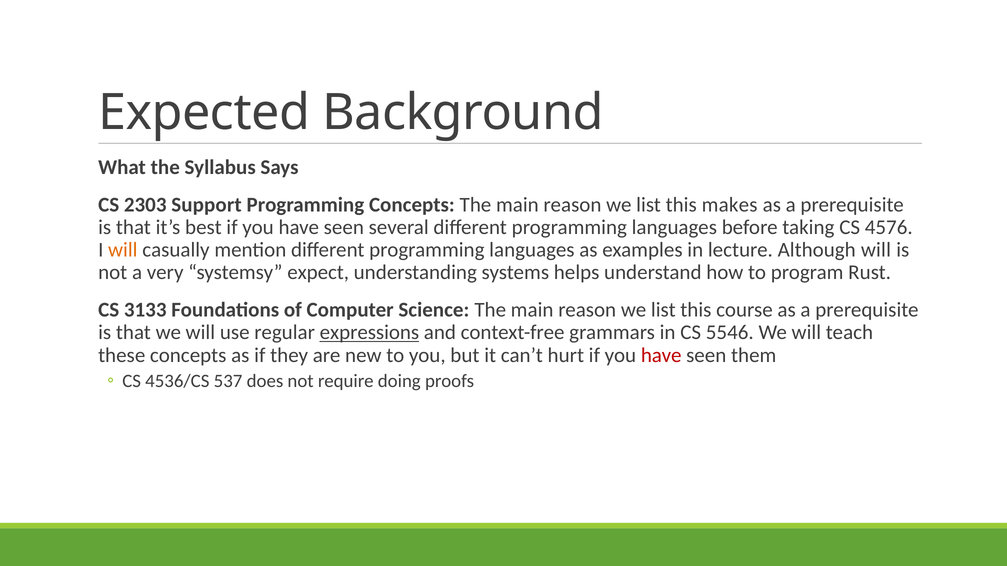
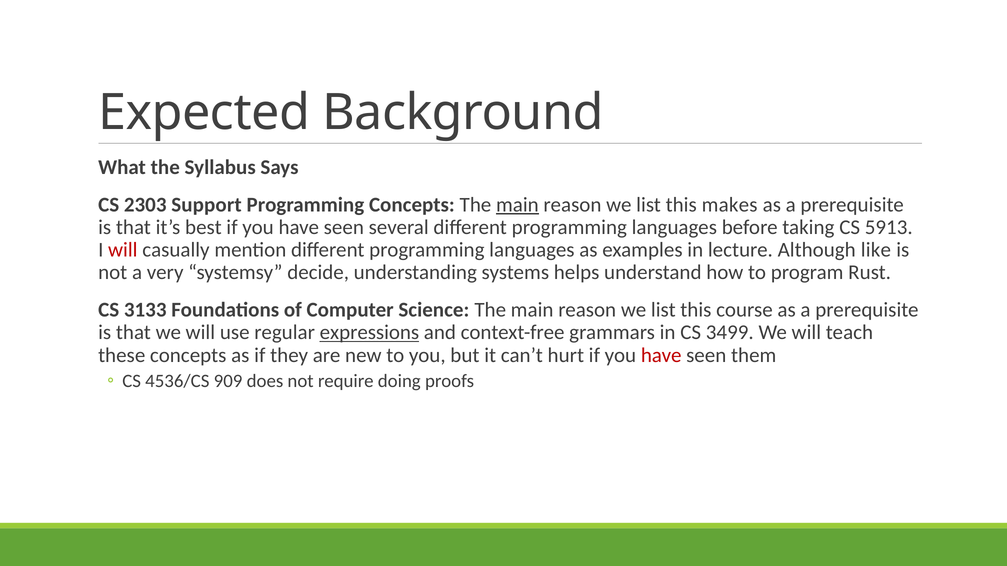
main underline: none -> present (517, 205)
4576: 4576 -> 5913 (889, 227)
will colour: orange -> red (123, 250)
Although will: will -> like (876, 250)
expect: expect -> decide (318, 273)
5546: 5546 -> 3499 (730, 333)
537: 537 -> 909 (228, 381)
